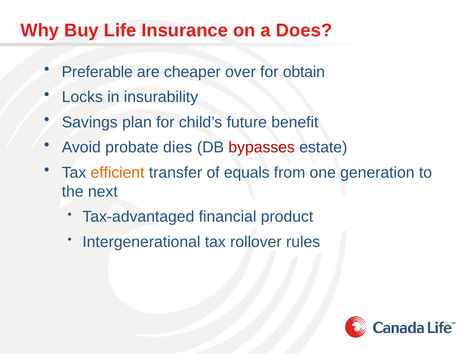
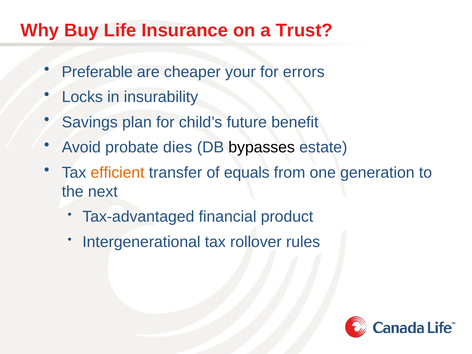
Does: Does -> Trust (304, 30)
over: over -> your (240, 72)
obtain: obtain -> errors (304, 72)
bypasses colour: red -> black (262, 147)
